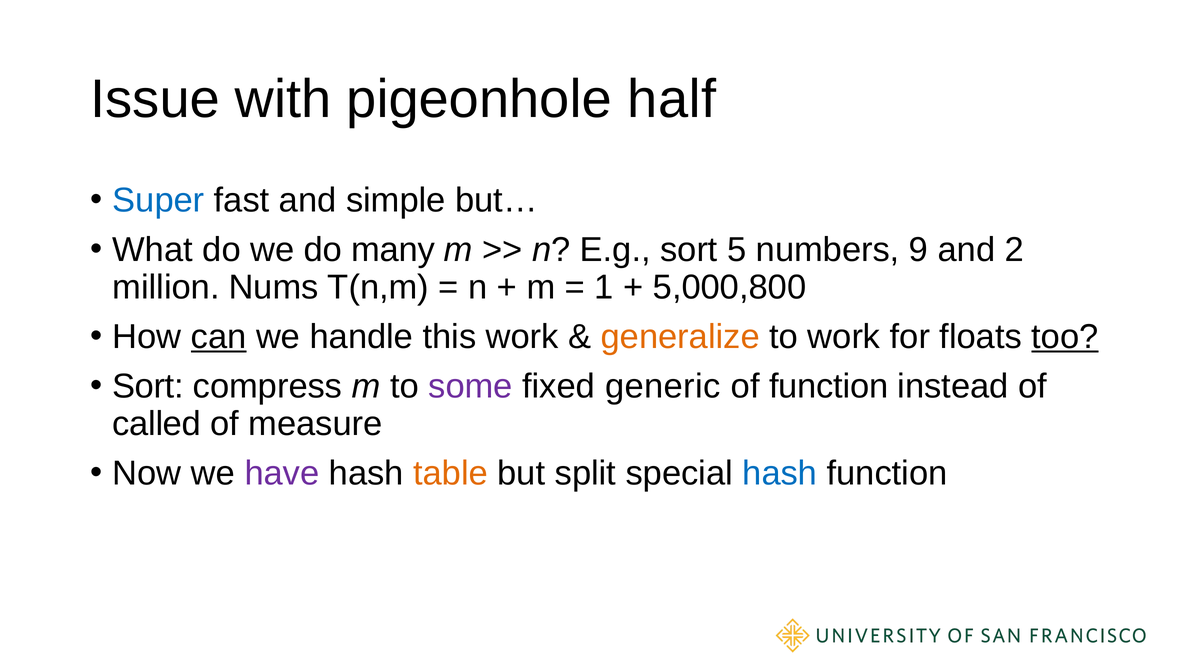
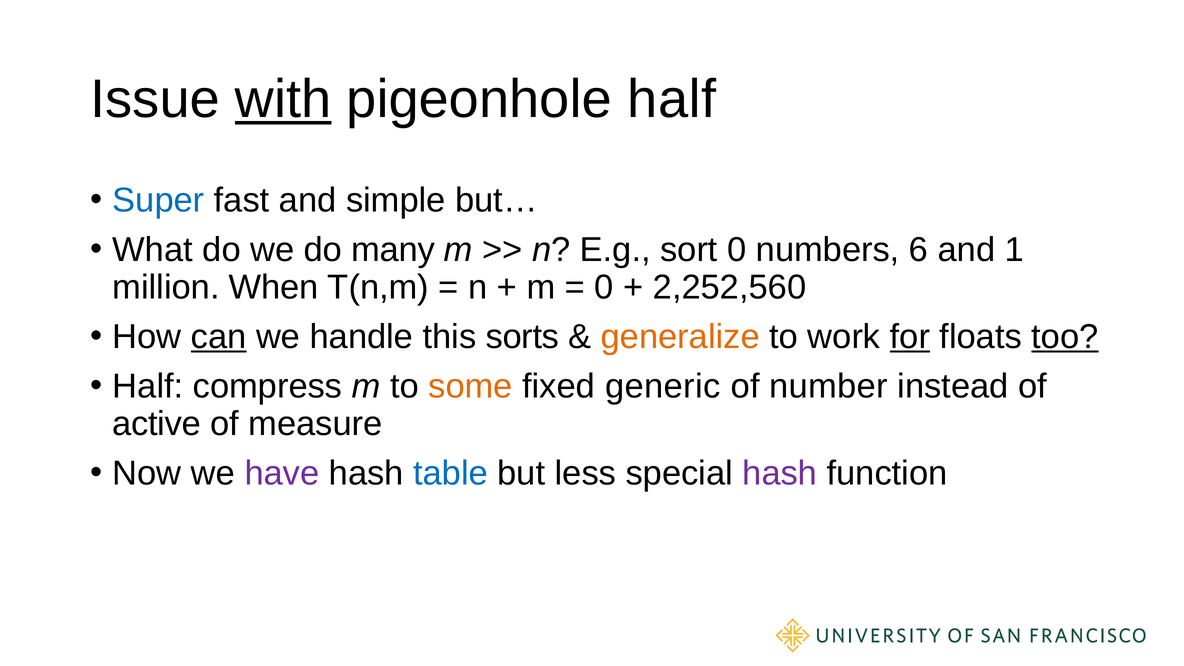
with underline: none -> present (283, 99)
sort 5: 5 -> 0 (737, 250)
9: 9 -> 6 (919, 250)
2: 2 -> 1 (1014, 250)
Nums: Nums -> When (274, 287)
1: 1 -> 0 (604, 287)
5,000,800: 5,000,800 -> 2,252,560 (730, 287)
this work: work -> sorts (522, 337)
for underline: none -> present (910, 337)
Sort: Sort -> Half (148, 386)
some colour: purple -> orange (471, 386)
of function: function -> number (828, 386)
called: called -> active (157, 424)
table colour: orange -> blue (451, 473)
split: split -> less (585, 473)
hash colour: blue -> purple (780, 473)
